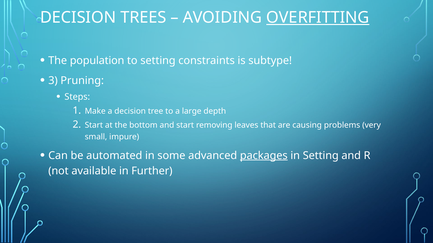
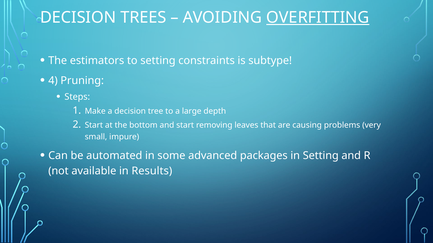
population: population -> estimators (97, 61)
3: 3 -> 4 (53, 81)
packages underline: present -> none (264, 156)
Further: Further -> Results (152, 171)
